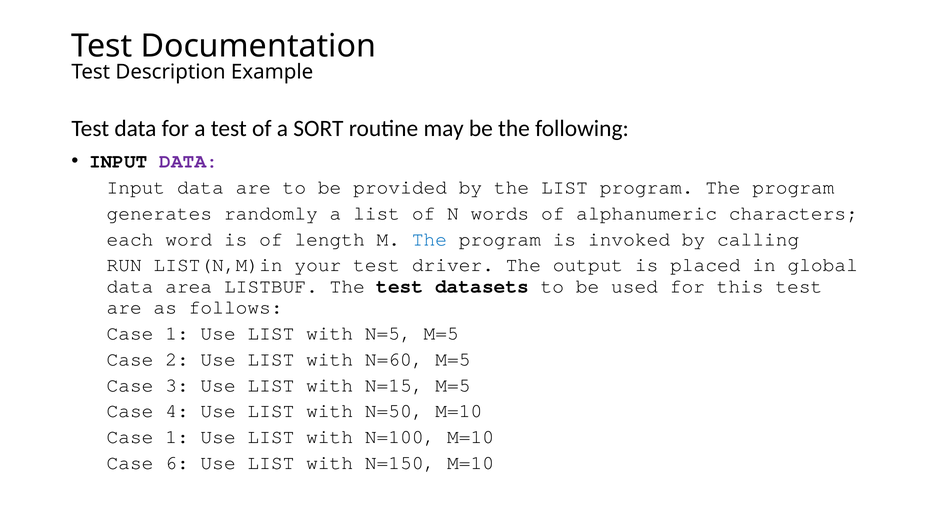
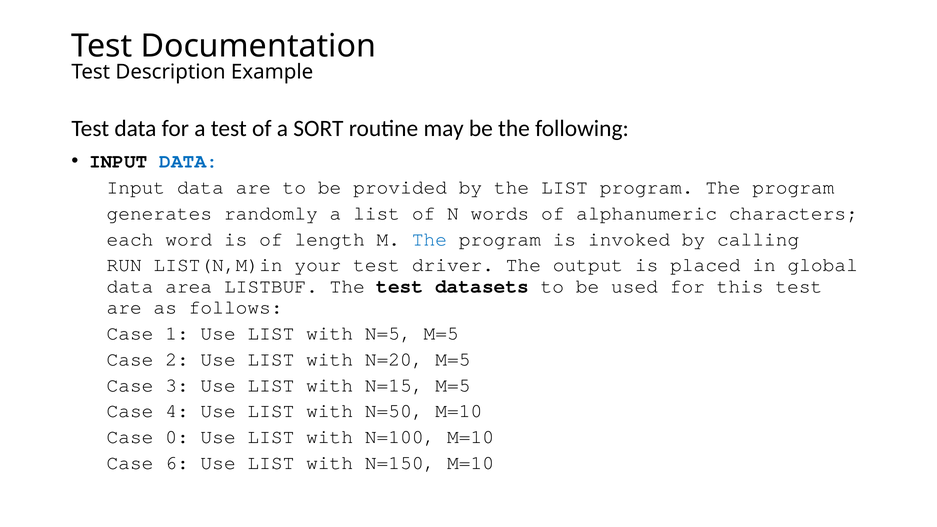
DATA colour: purple -> blue (189, 161)
N=60: N=60 -> N=20 (394, 359)
1: 1 -> 0 (177, 437)
